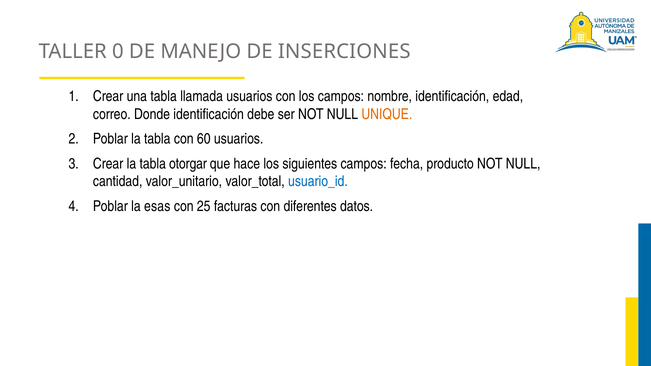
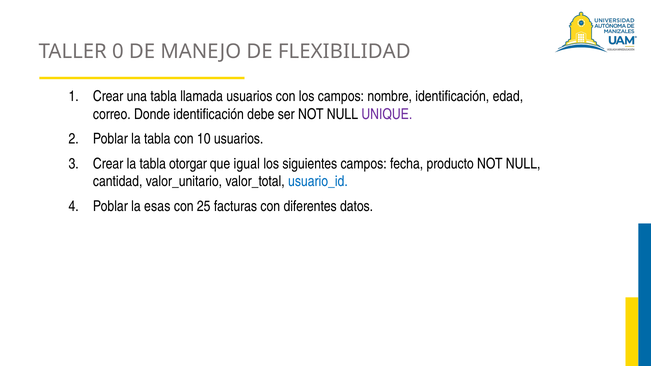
INSERCIONES: INSERCIONES -> FLEXIBILIDAD (344, 52)
UNIQUE colour: orange -> purple (387, 114)
60: 60 -> 10 (204, 139)
hace: hace -> igual (247, 164)
